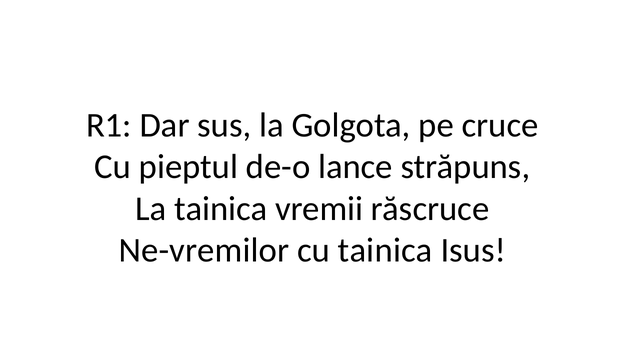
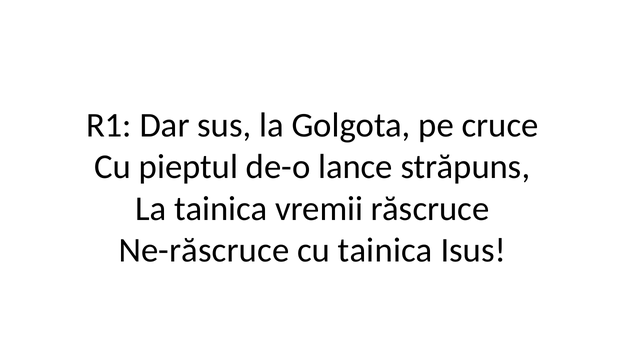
Ne-vremilor: Ne-vremilor -> Ne-răscruce (204, 250)
